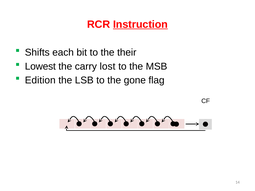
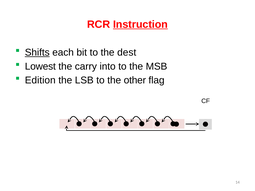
Shifts underline: none -> present (37, 53)
their: their -> dest (127, 53)
lost: lost -> into (108, 66)
gone: gone -> other (135, 80)
